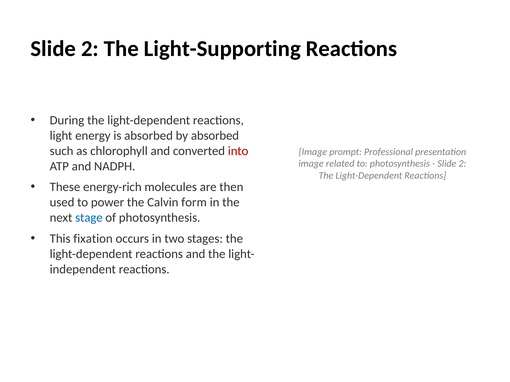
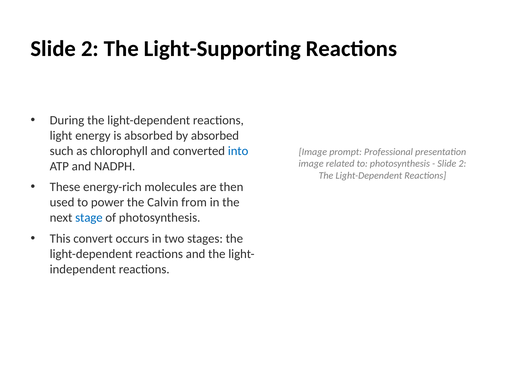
into colour: red -> blue (238, 151)
form: form -> from (194, 203)
fixation: fixation -> convert (93, 239)
